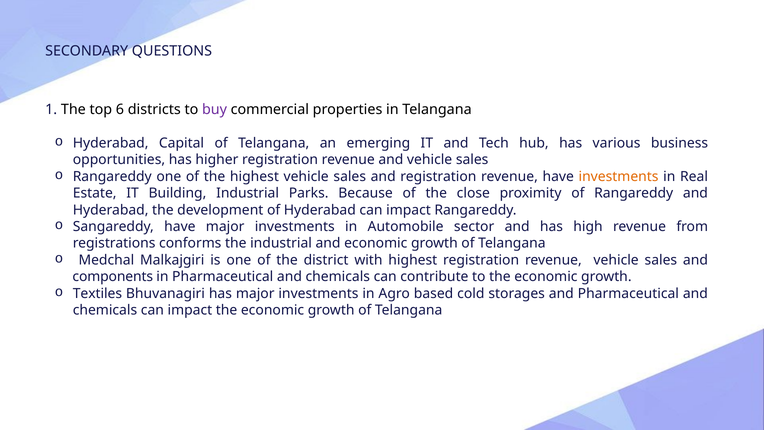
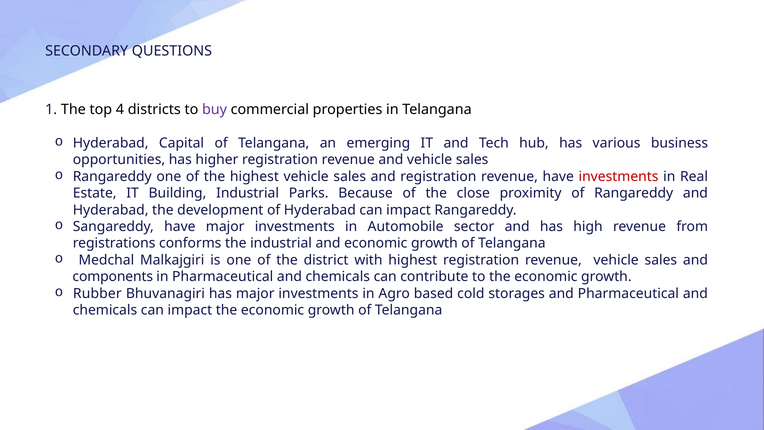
6: 6 -> 4 (120, 110)
investments colour: orange -> red (619, 176)
Textiles: Textiles -> Rubber (97, 293)
